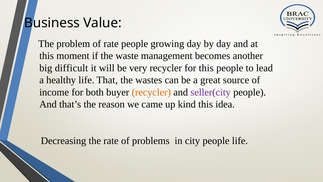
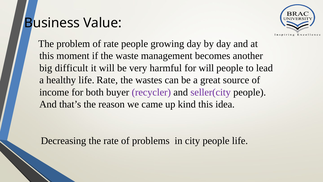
very recycler: recycler -> harmful (166, 68)
for this: this -> will (206, 68)
life That: That -> Rate (107, 80)
recycler colour: orange -> purple (151, 92)
